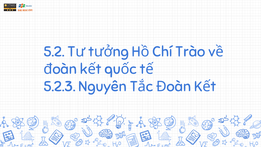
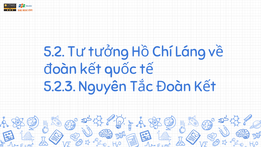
Trào: Trào -> Láng (190, 52)
